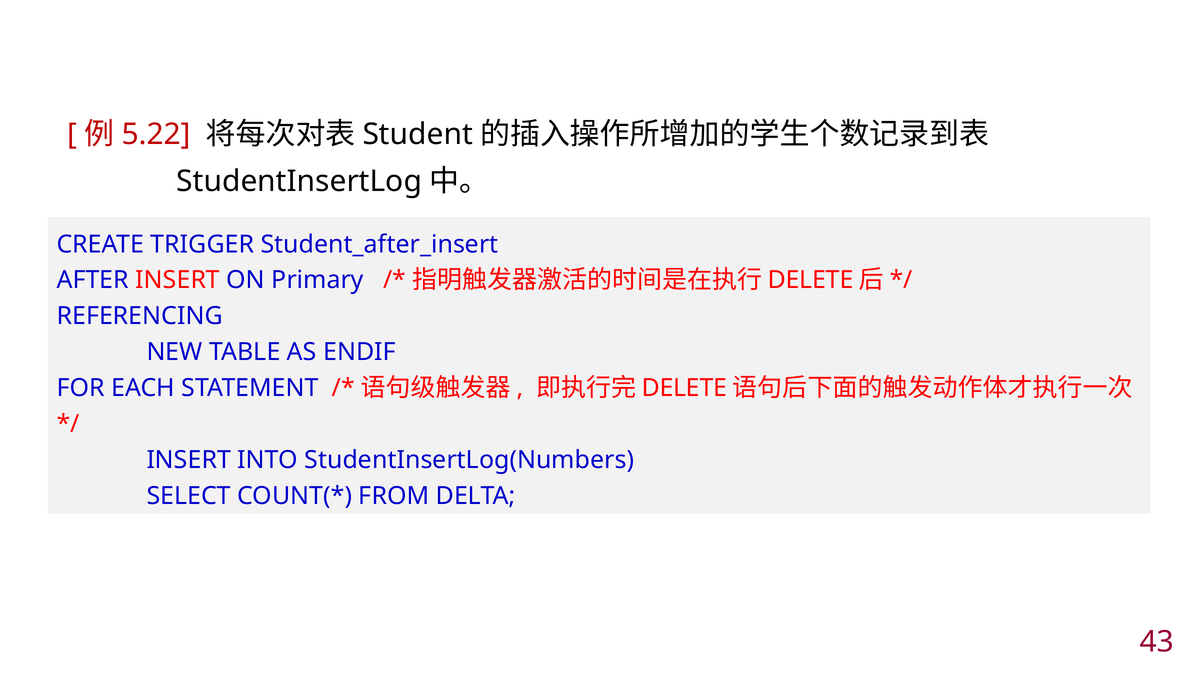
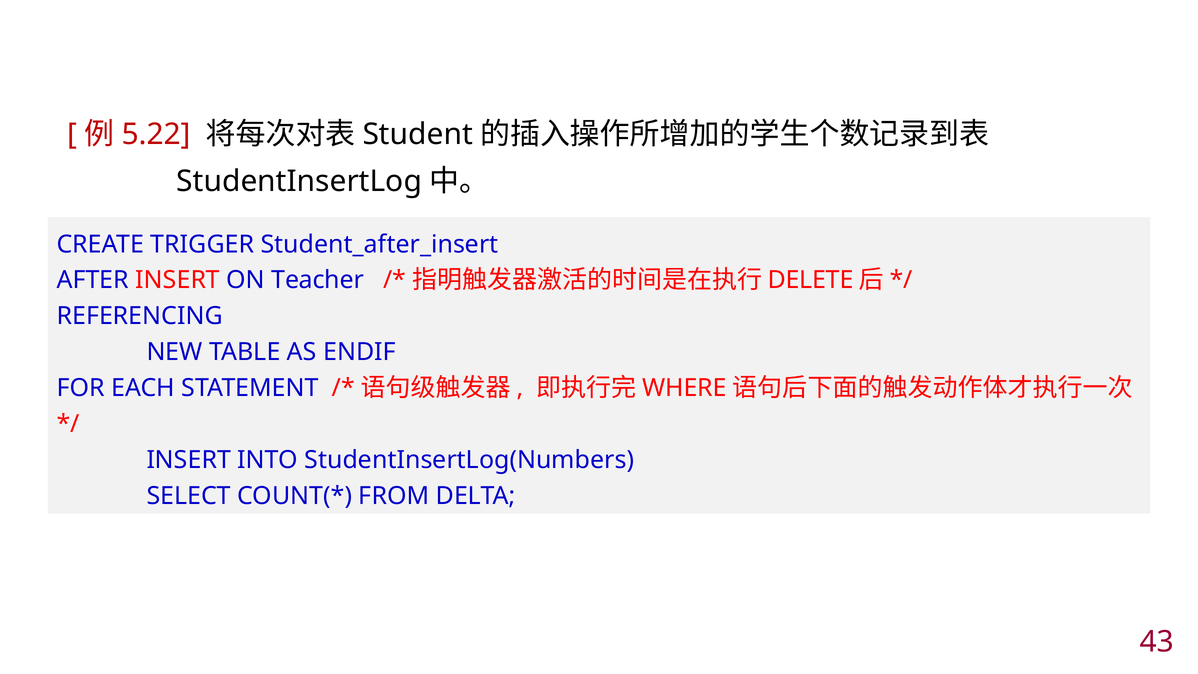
Primary: Primary -> Teacher (318, 280)
DELETE: DELETE -> WHERE (684, 388)
